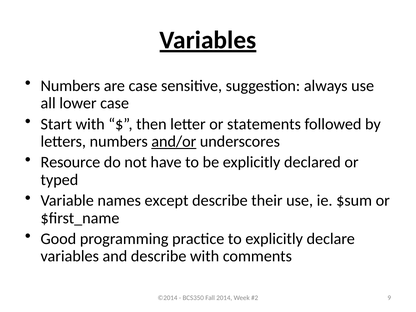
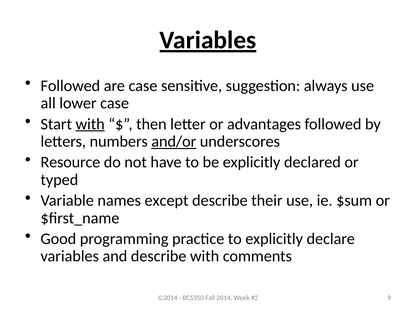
Numbers: Numbers -> Followed (70, 86)
with underline: none -> present (90, 124)
statements: statements -> advantages (264, 124)
